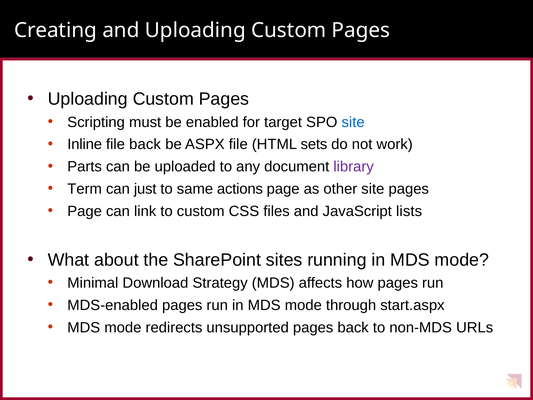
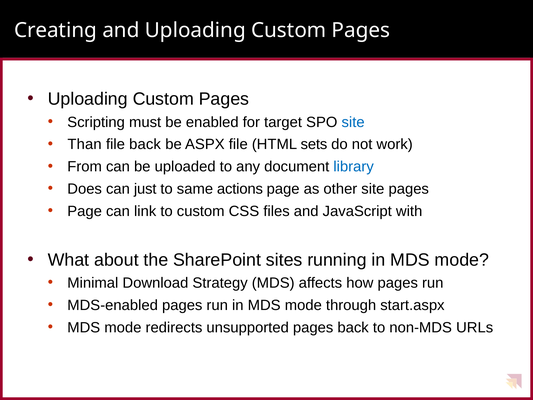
Inline: Inline -> Than (85, 144)
Parts: Parts -> From (85, 167)
library colour: purple -> blue (354, 167)
Term: Term -> Does (85, 189)
lists: lists -> with (409, 211)
